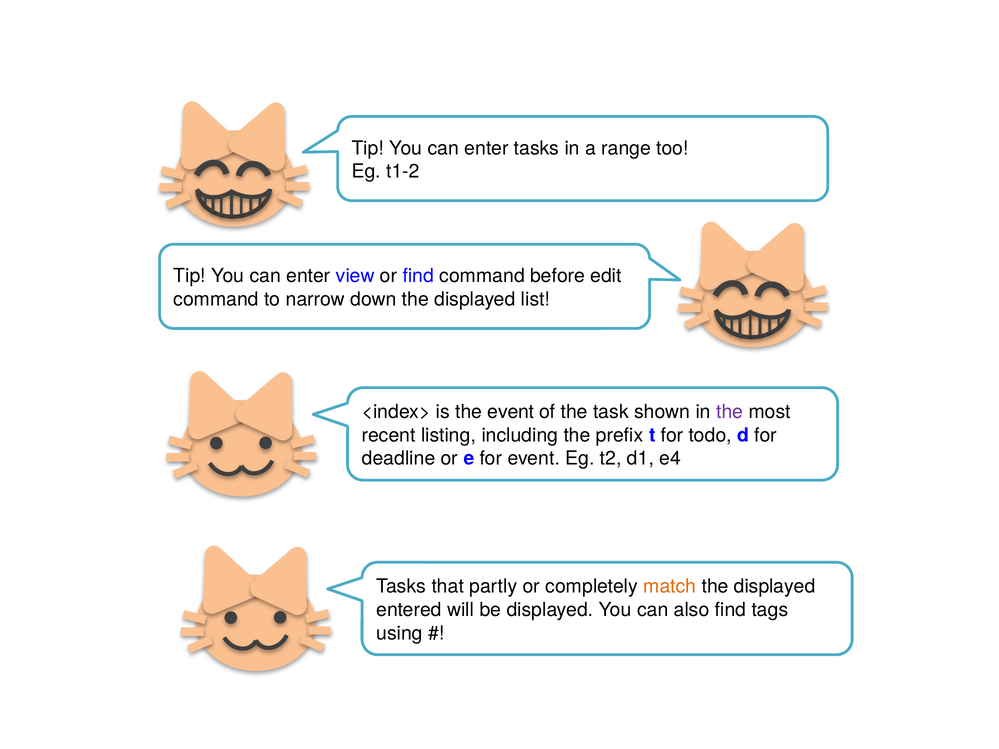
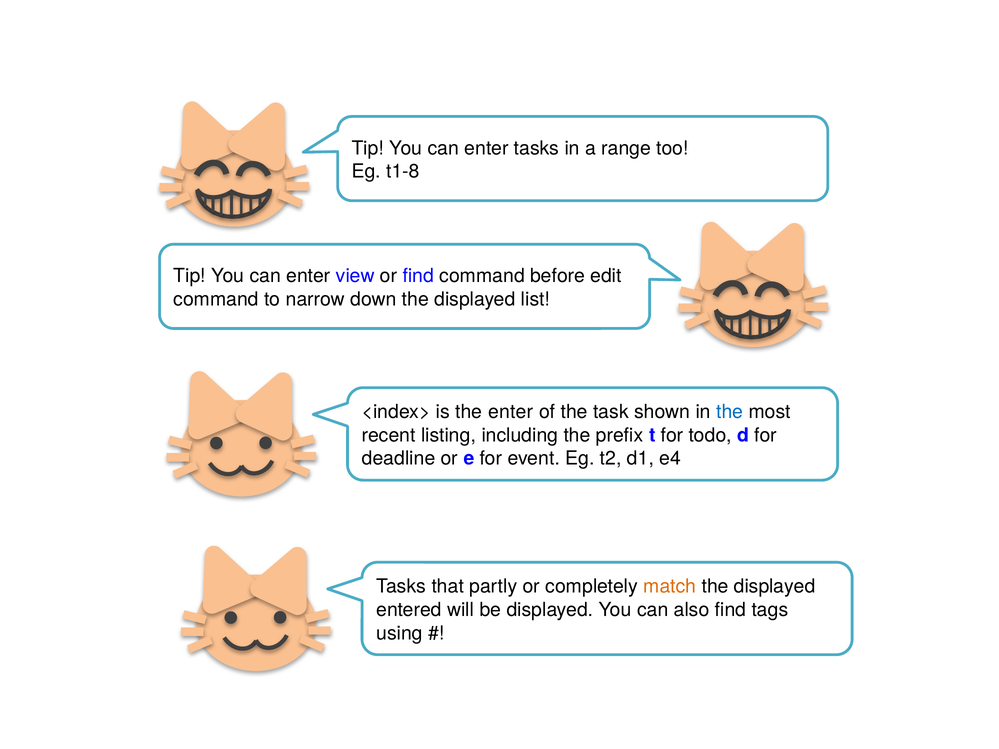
t1-2: t1-2 -> t1-8 (403, 172)
the event: event -> enter (511, 412)
the colour: purple -> blue (730, 412)
